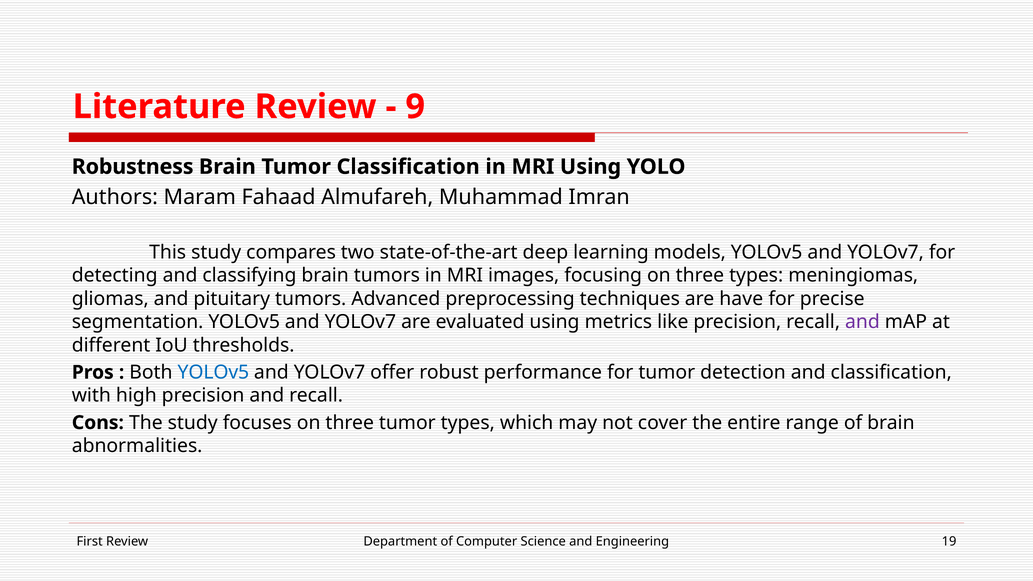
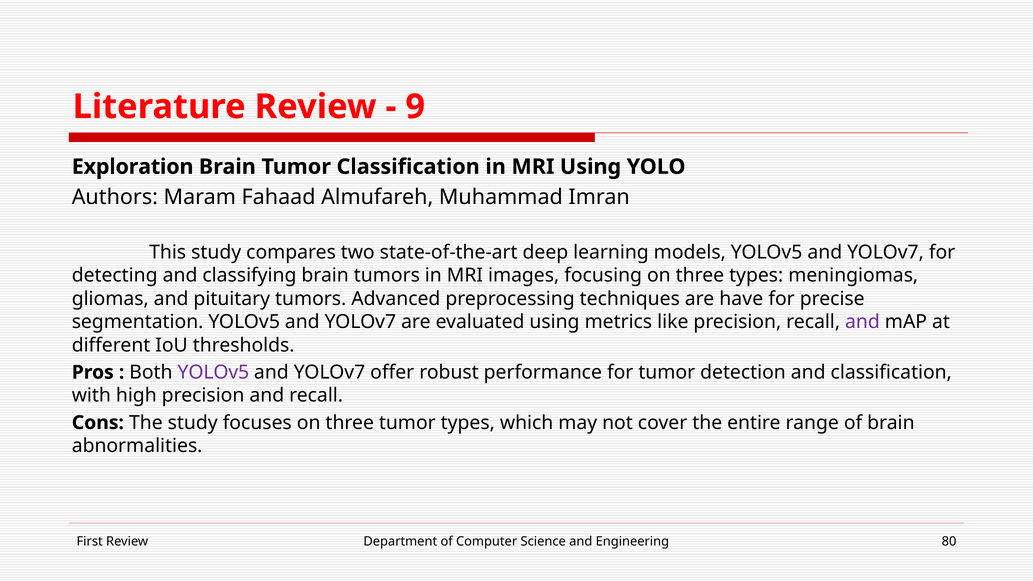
Robustness: Robustness -> Exploration (133, 167)
YOLOv5 colour: blue -> purple (213, 372)
19: 19 -> 80 (949, 542)
